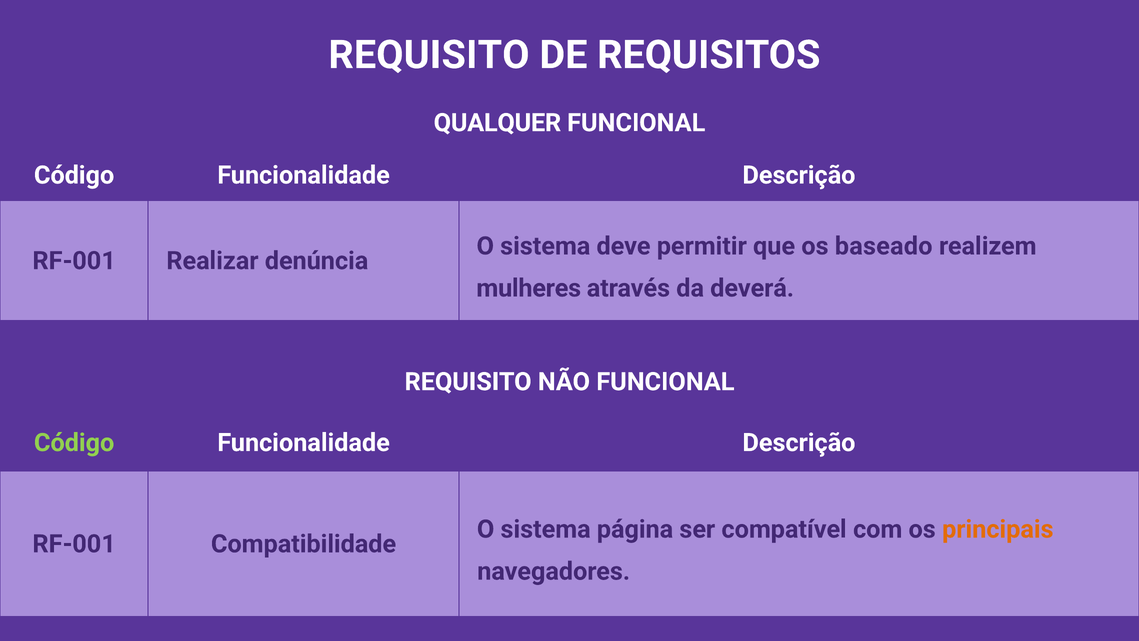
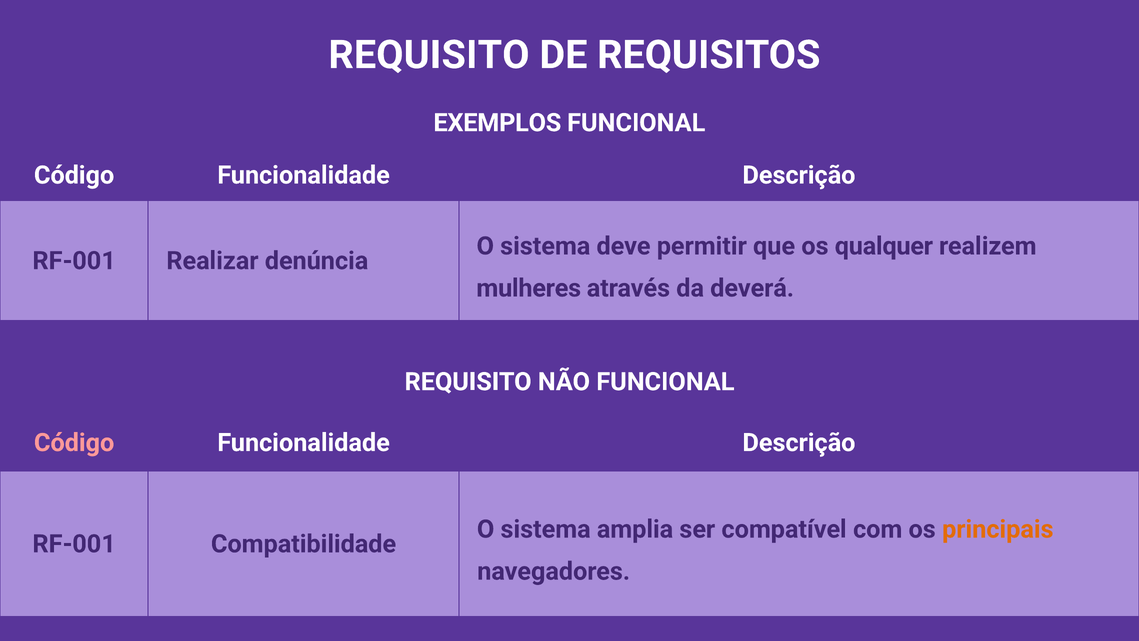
QUALQUER: QUALQUER -> EXEMPLOS (497, 123)
baseado: baseado -> qualquer (884, 246)
Código colour: light green -> pink (74, 443)
página: página -> amplia (635, 529)
